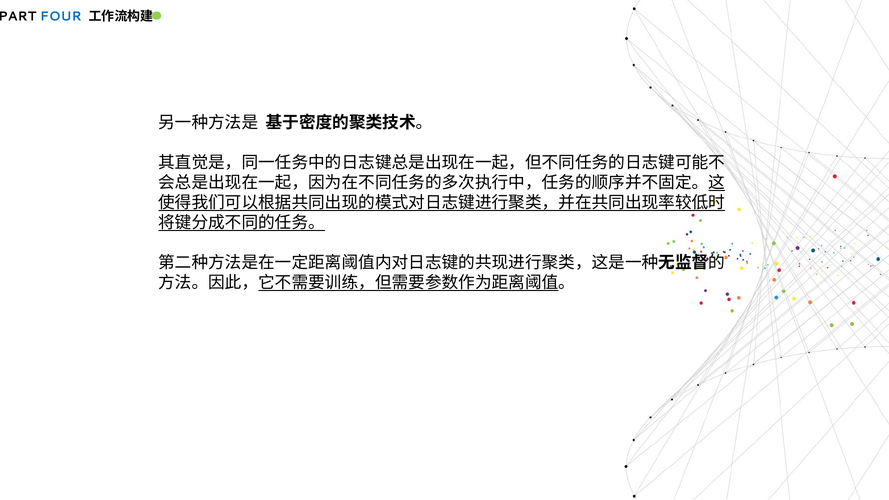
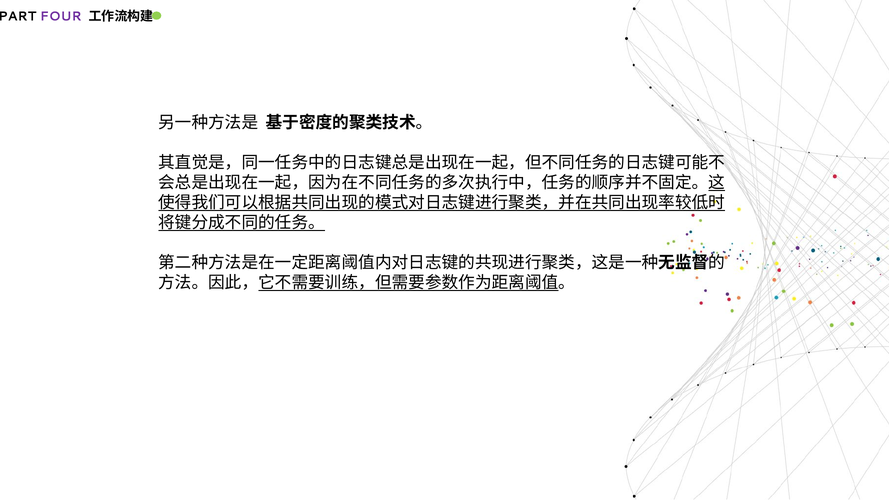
FOUR colour: blue -> purple (61, 16)
